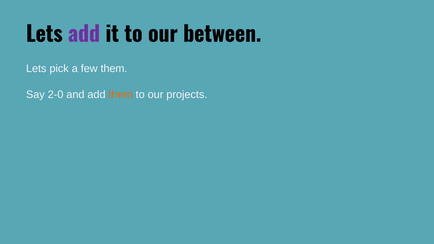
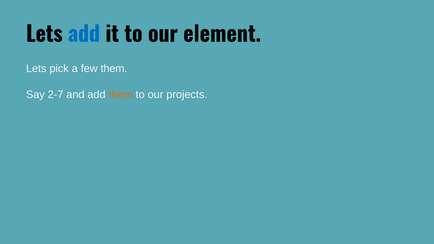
add colour: purple -> blue (84, 35)
between: between -> element (222, 35)
2-0: 2-0 -> 2-7 (56, 95)
